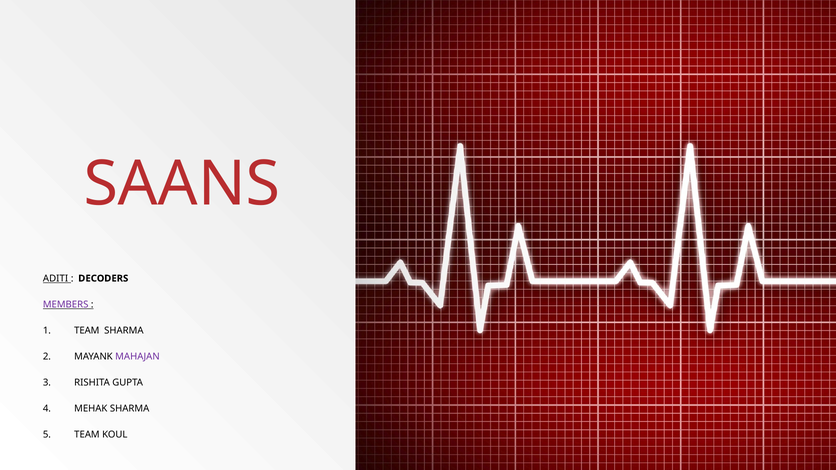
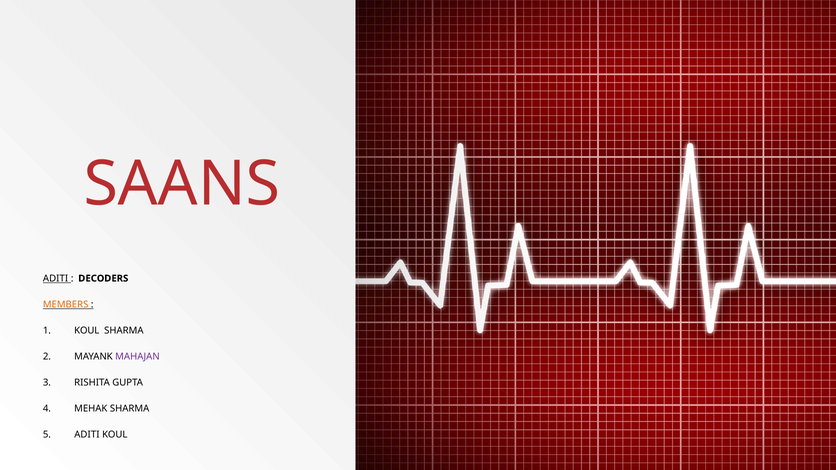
MEMBERS colour: purple -> orange (66, 305)
TEAM: TEAM -> KOUL (87, 331)
TEAM: TEAM -> ADITI (87, 435)
